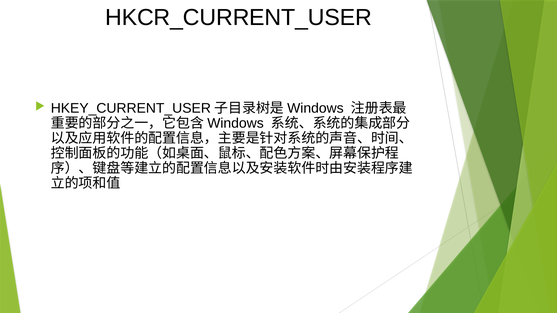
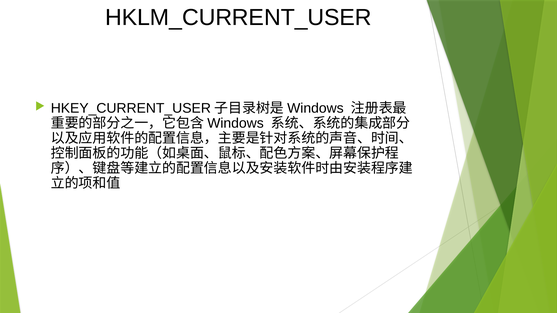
HKCR_CURRENT_USER: HKCR_CURRENT_USER -> HKLM_CURRENT_USER (238, 18)
